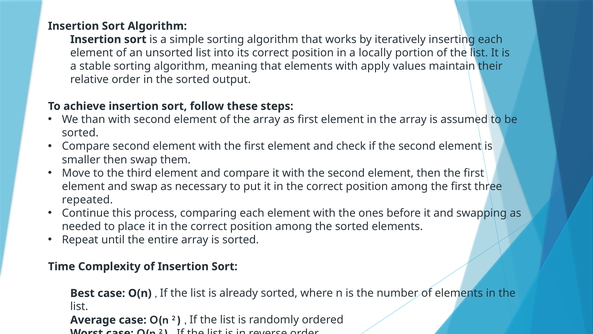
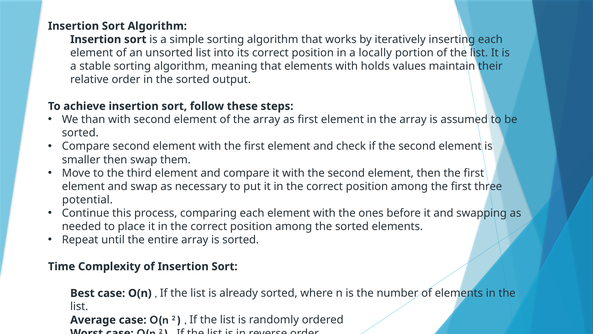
apply: apply -> holds (375, 66)
repeated: repeated -> potential (87, 199)
